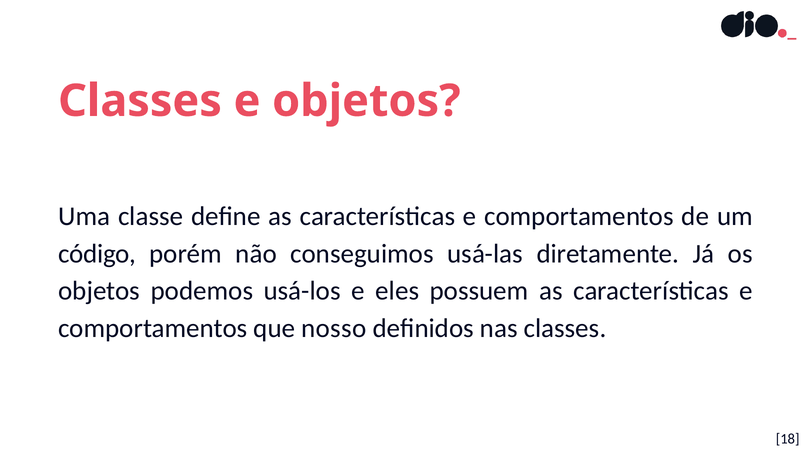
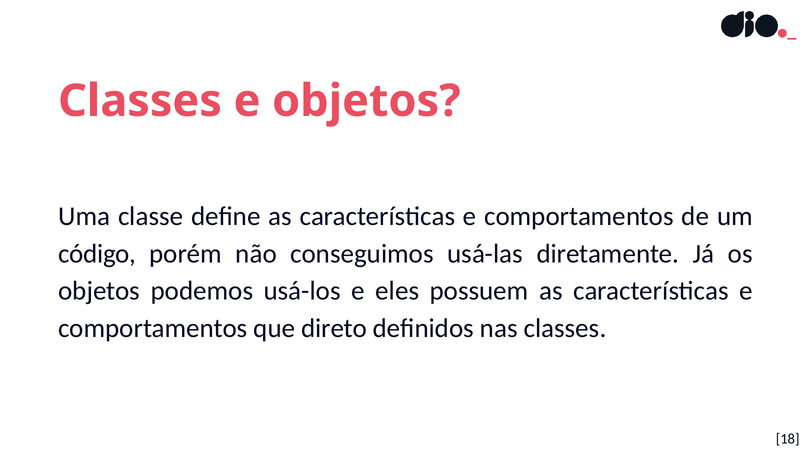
nosso: nosso -> direto (334, 328)
